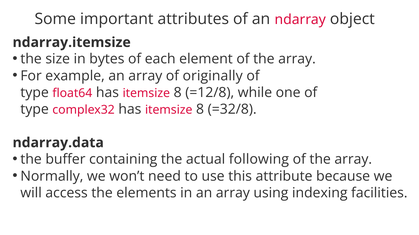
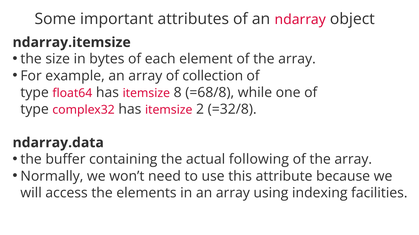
originally: originally -> collection (213, 76)
=12/8: =12/8 -> =68/8 (210, 93)
complex32 has itemsize 8: 8 -> 2 (200, 110)
